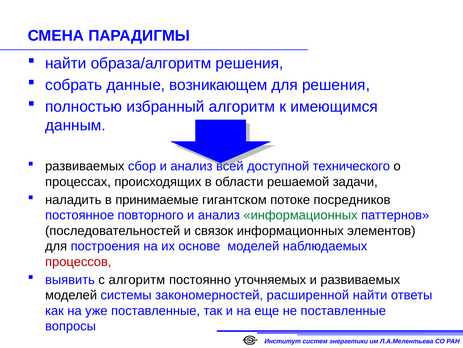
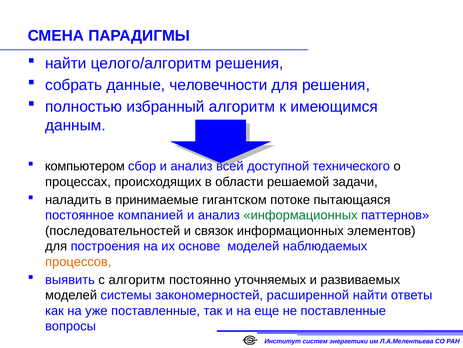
образа/алгоритм: образа/алгоритм -> целого/алгоритм (151, 63)
возникающем: возникающем -> человечности (218, 85)
развиваемых: развиваемых -> компьютером (85, 166)
посредников: посредников -> пытающаяся (352, 199)
повторного: повторного -> компанией (151, 215)
процессов colour: red -> orange (78, 261)
